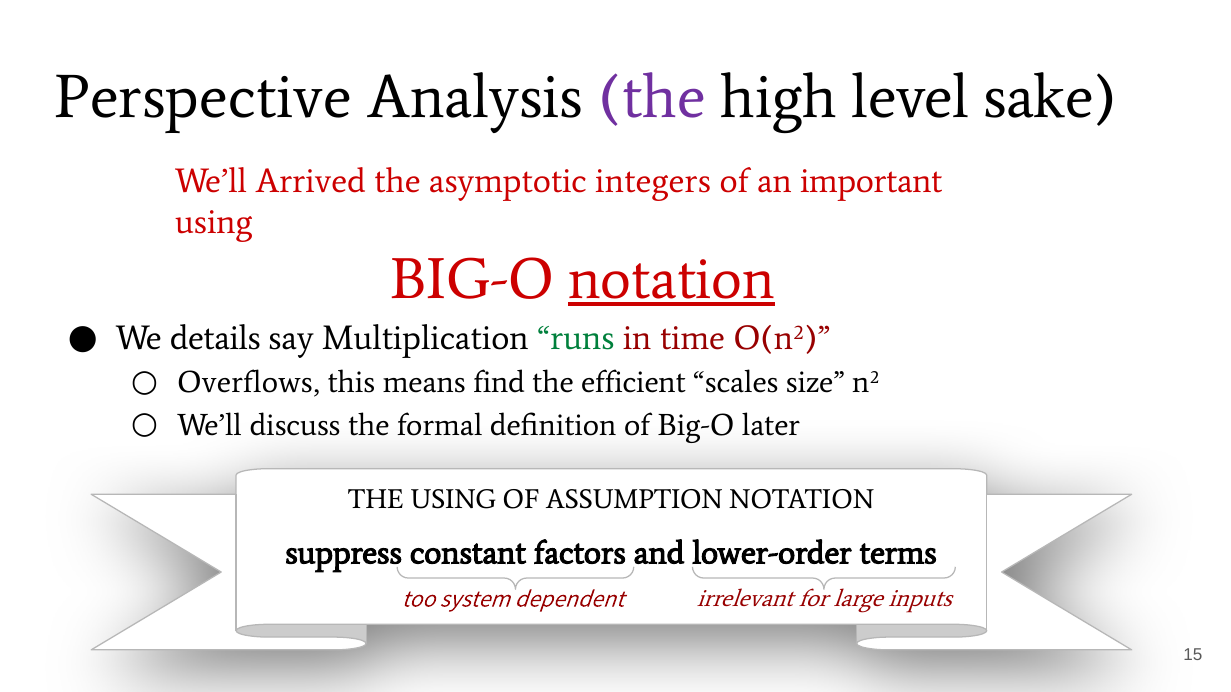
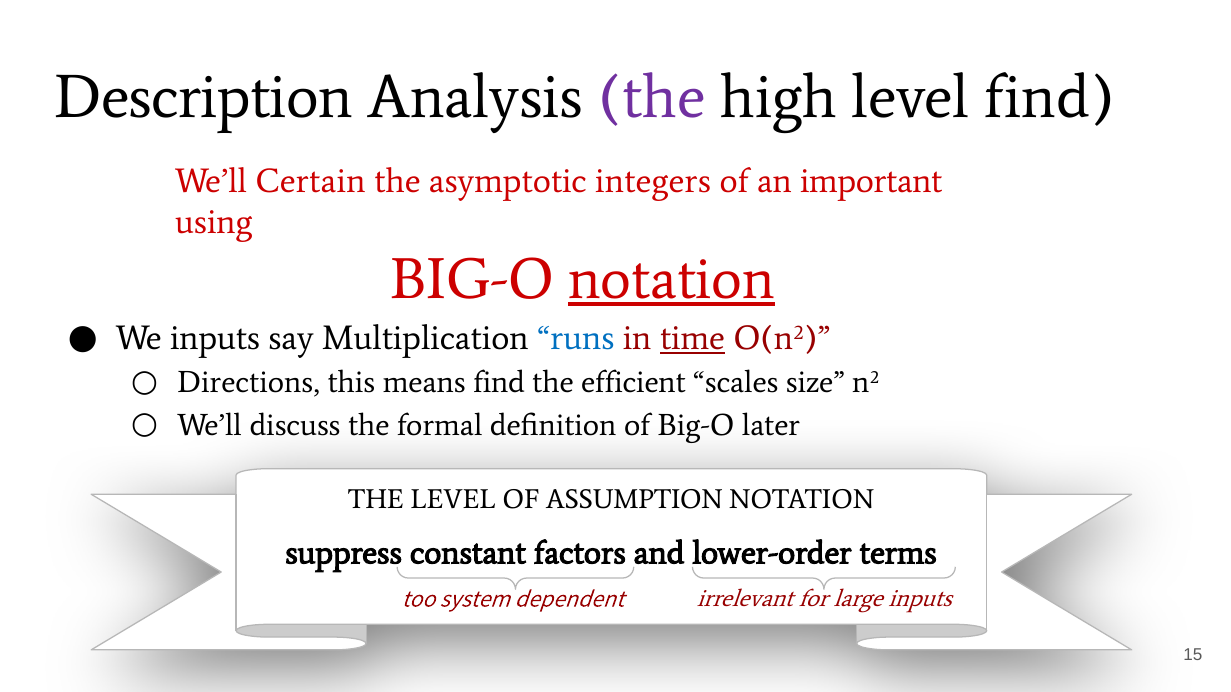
Perspective: Perspective -> Description (203, 98)
level sake: sake -> find (1050, 98)
Arrived: Arrived -> Certain (311, 181)
We details: details -> inputs (215, 339)
runs colour: green -> blue (576, 339)
time underline: none -> present (692, 339)
Overflows: Overflows -> Directions (249, 383)
THE USING: USING -> LEVEL (453, 500)
